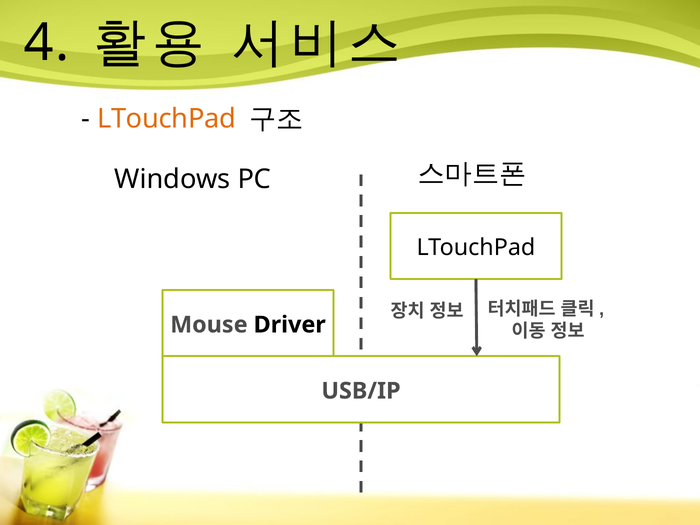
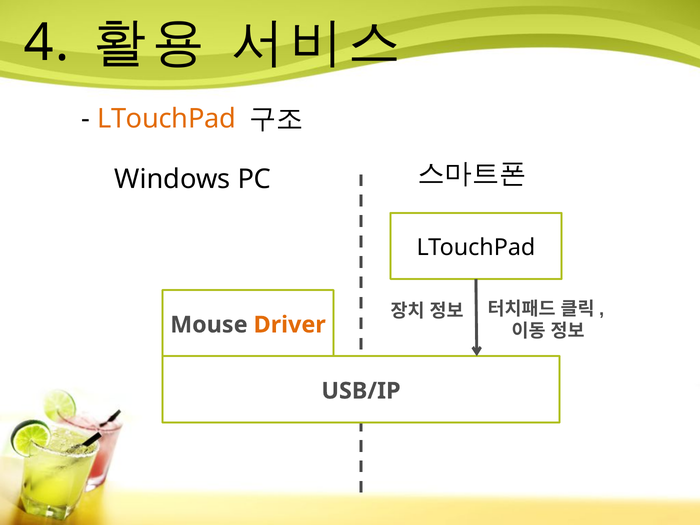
Driver colour: black -> orange (290, 325)
